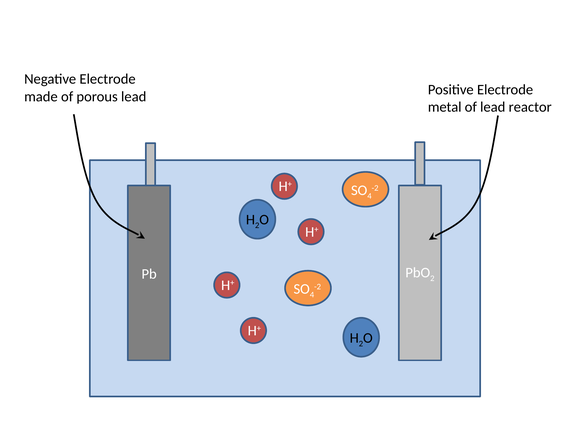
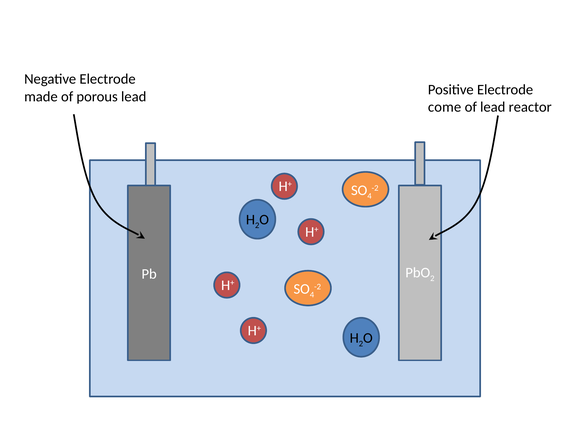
metal: metal -> come (445, 107)
